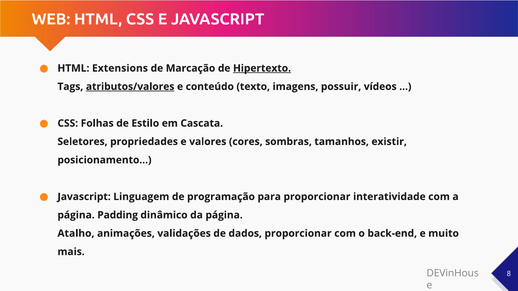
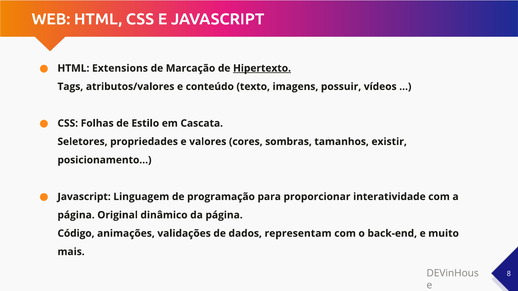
atributos/valores underline: present -> none (130, 87)
Padding: Padding -> Original (118, 215)
Atalho: Atalho -> Código (76, 234)
dados proporcionar: proporcionar -> representam (298, 234)
